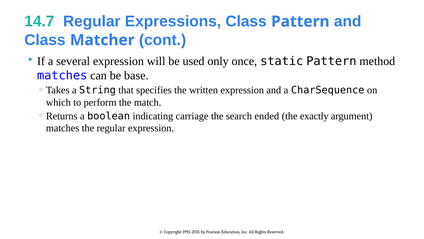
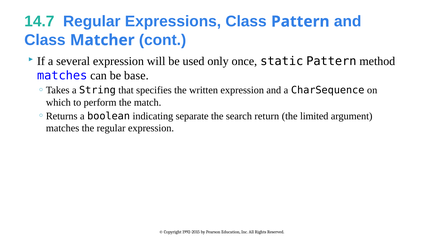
carriage: carriage -> separate (192, 116)
ended: ended -> return (267, 116)
exactly: exactly -> limited (314, 116)
